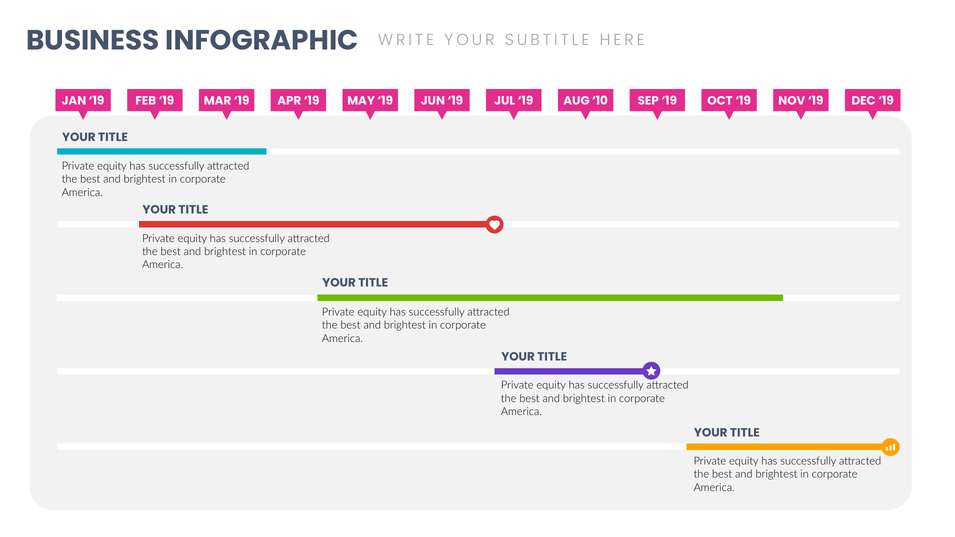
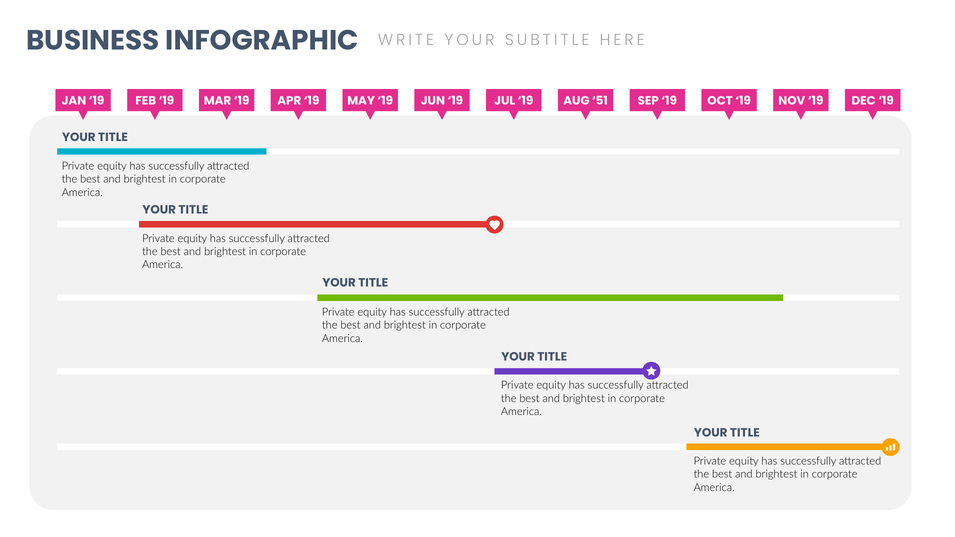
10: 10 -> 51 (600, 101)
